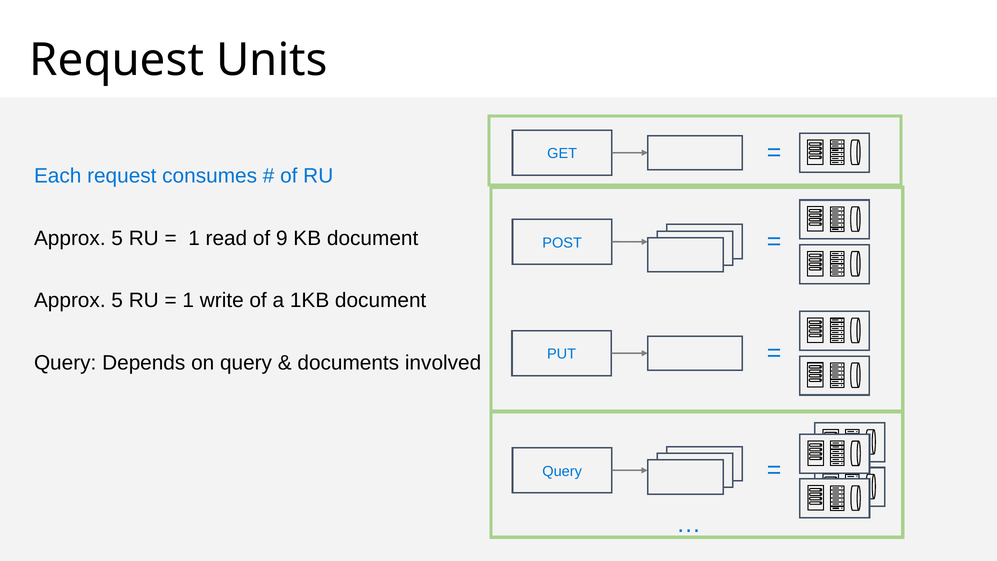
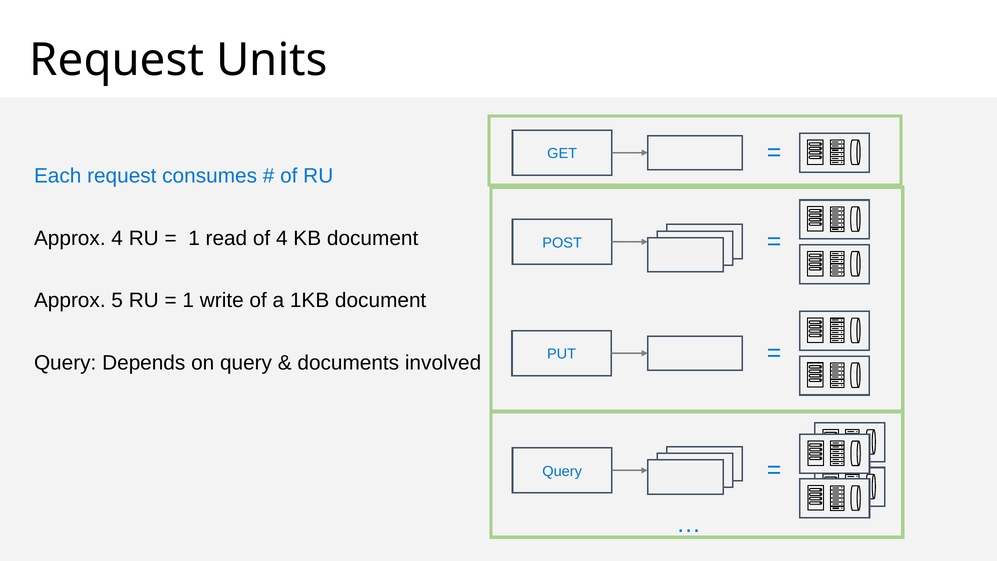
5: 5 -> 4 (117, 238)
of 9: 9 -> 4 (282, 238)
